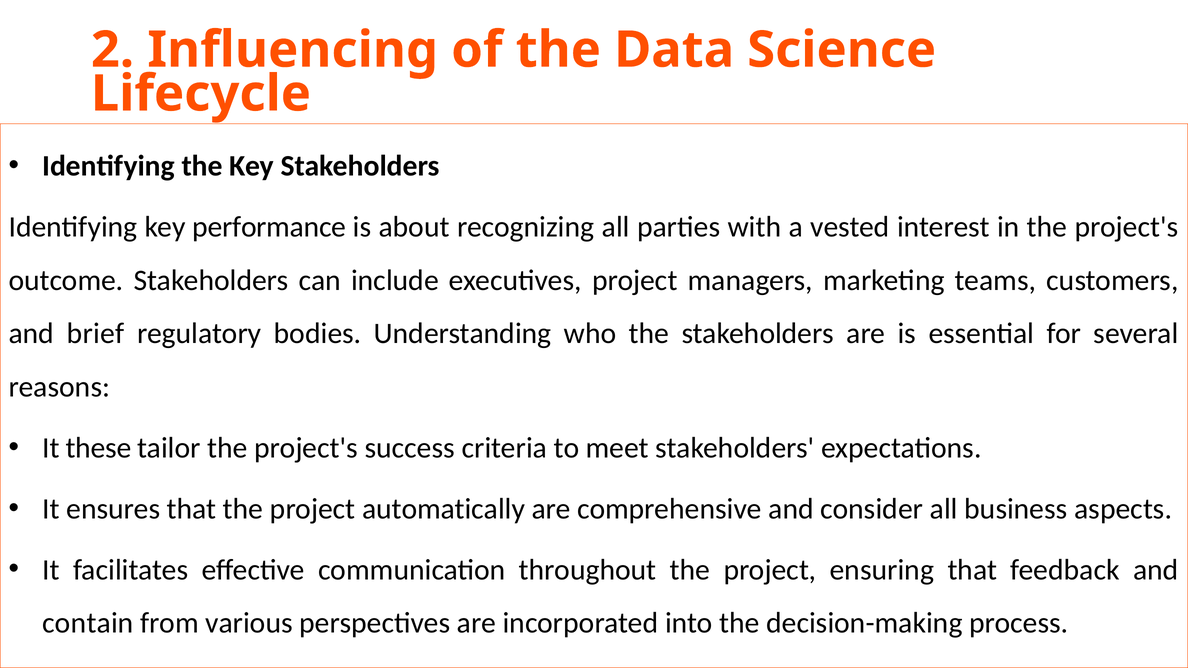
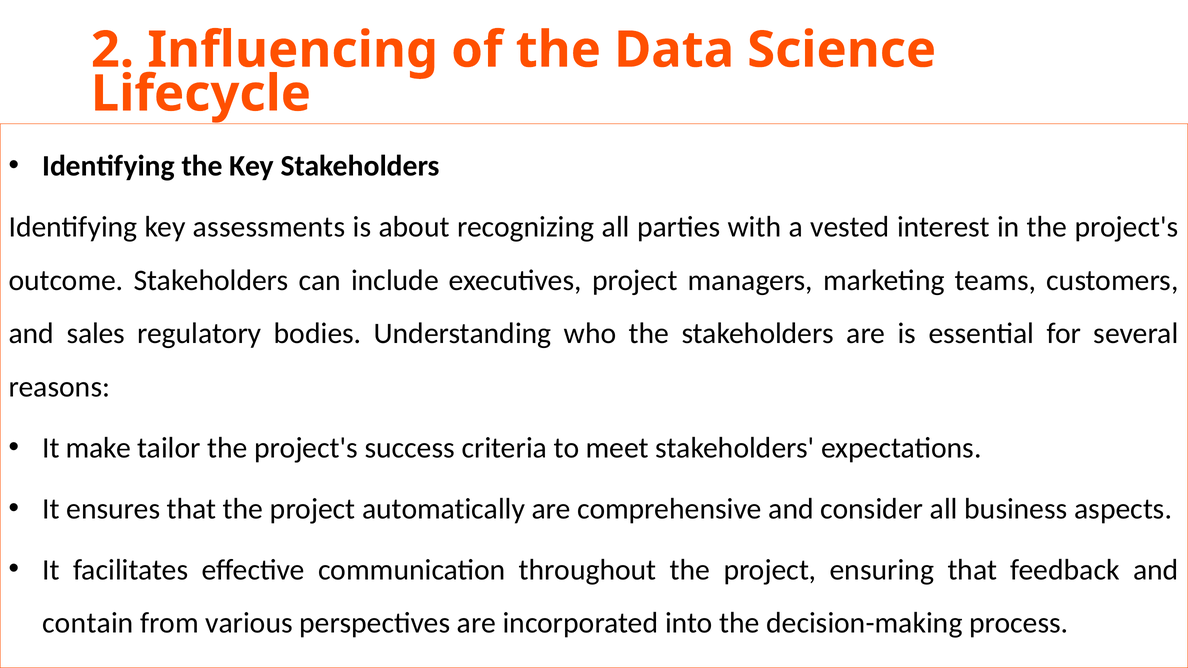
performance: performance -> assessments (269, 227)
brief: brief -> sales (96, 334)
these: these -> make (99, 448)
